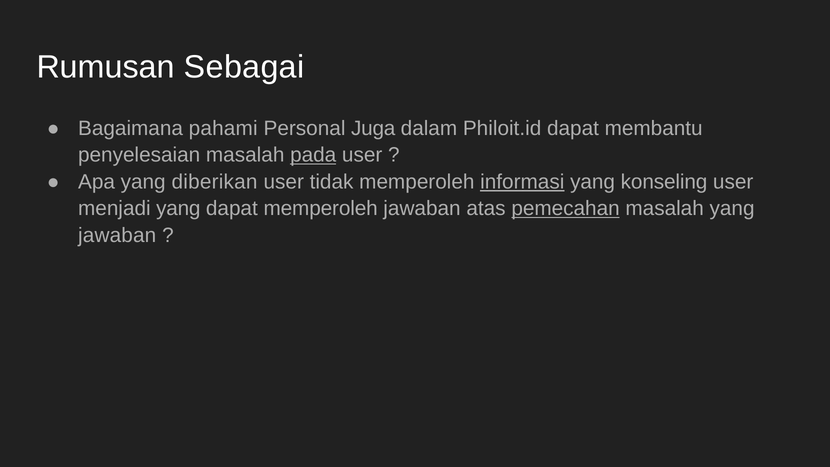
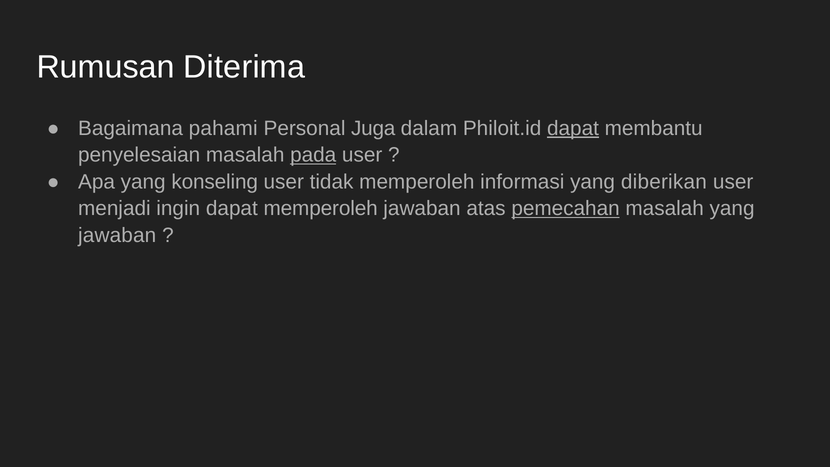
Sebagai: Sebagai -> Diterima (244, 67)
dapat underline: none -> present (573, 128)
diberikan: diberikan -> konseling (215, 182)
informasi underline: present -> none (522, 182)
konseling: konseling -> diberikan (664, 182)
menjadi yang: yang -> ingin (178, 208)
